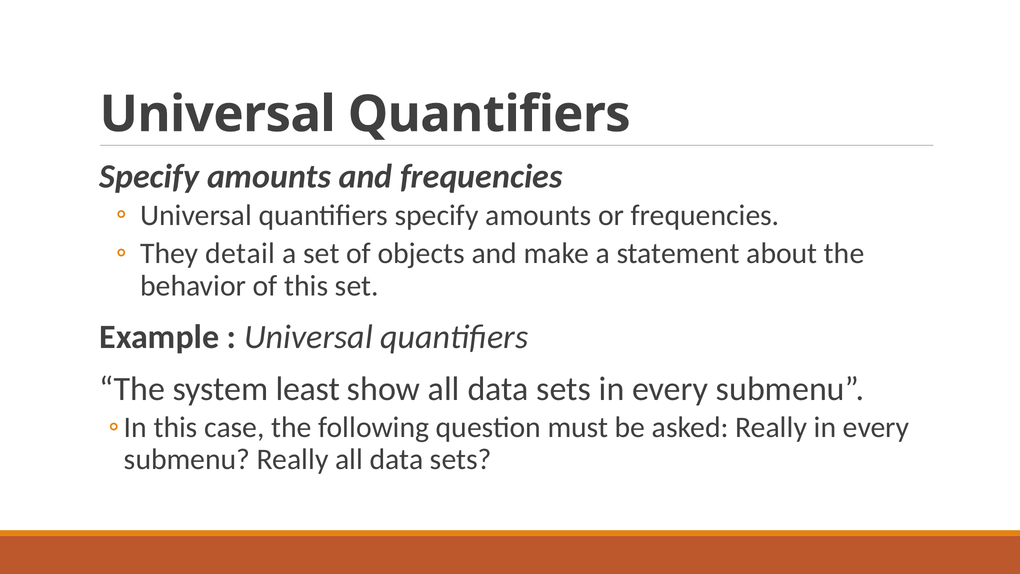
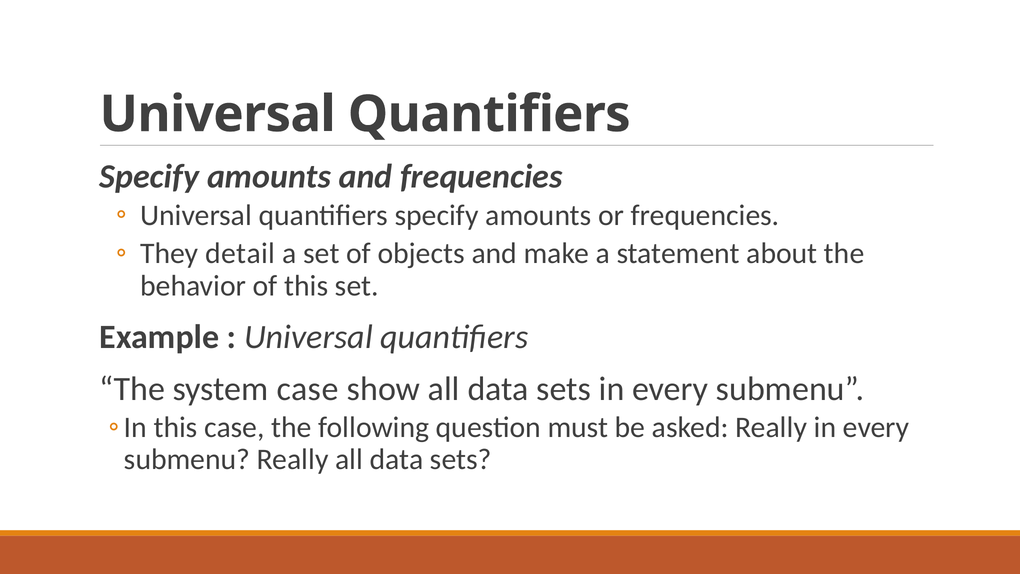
system least: least -> case (308, 389)
